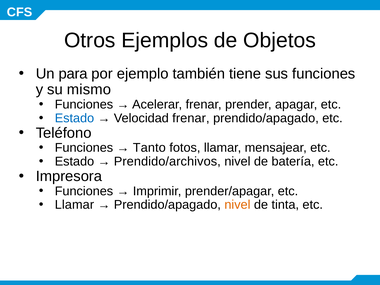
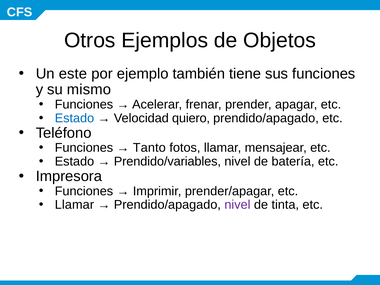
para: para -> este (73, 74)
Velocidad frenar: frenar -> quiero (191, 118)
Prendido/archivos: Prendido/archivos -> Prendido/variables (167, 161)
nivel colour: orange -> purple (237, 205)
